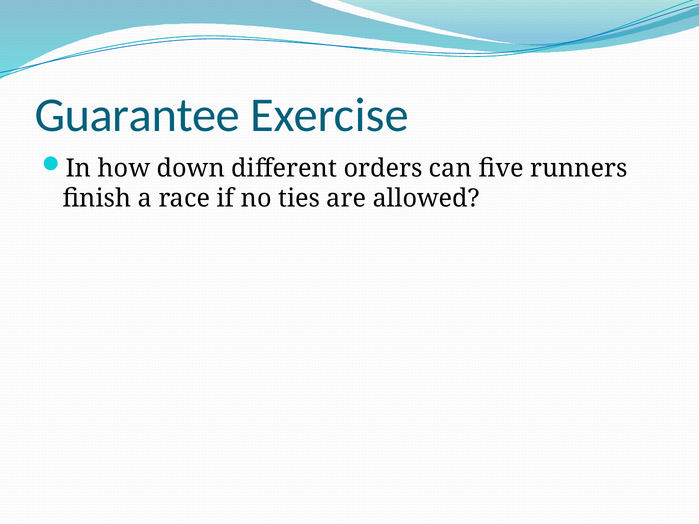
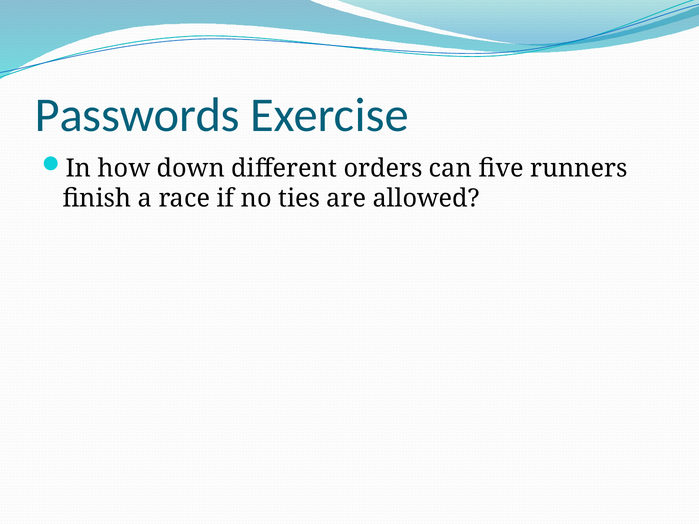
Guarantee: Guarantee -> Passwords (137, 115)
